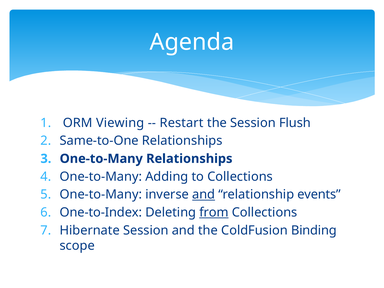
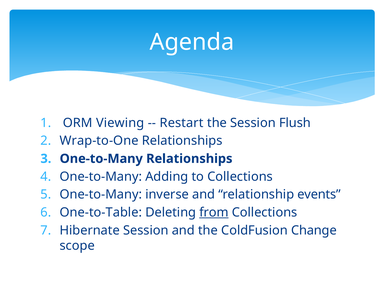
Same-to-One: Same-to-One -> Wrap-to-One (99, 141)
and underline: present -> none (204, 195)
One-to-Index: One-to-Index -> One-to-Table (101, 212)
Binding: Binding -> Change (314, 230)
